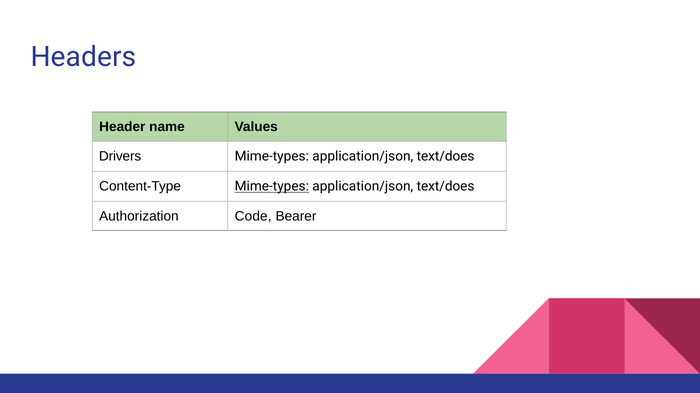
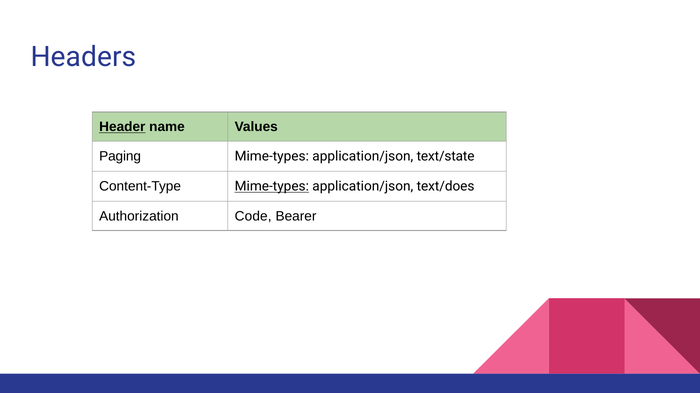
Header underline: none -> present (122, 127)
Drivers: Drivers -> Paging (120, 156)
text/does: text/does -> text/state (446, 157)
